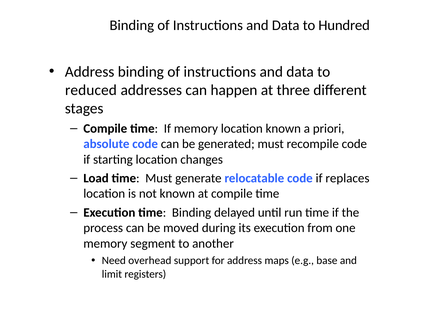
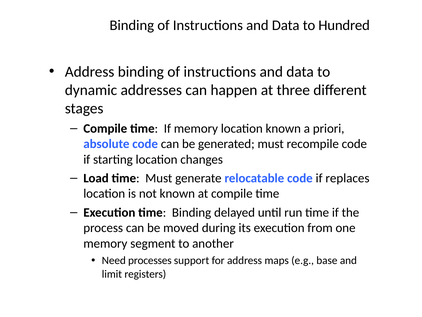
reduced: reduced -> dynamic (91, 90)
overhead: overhead -> processes (150, 260)
